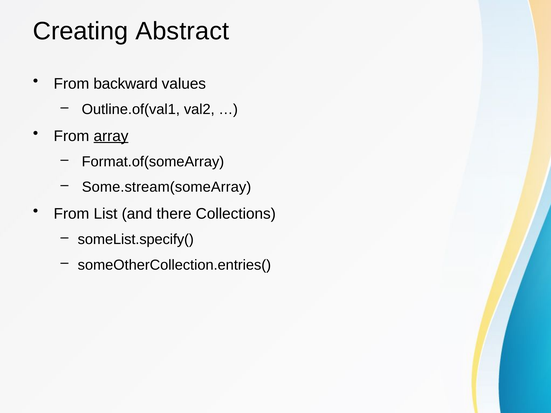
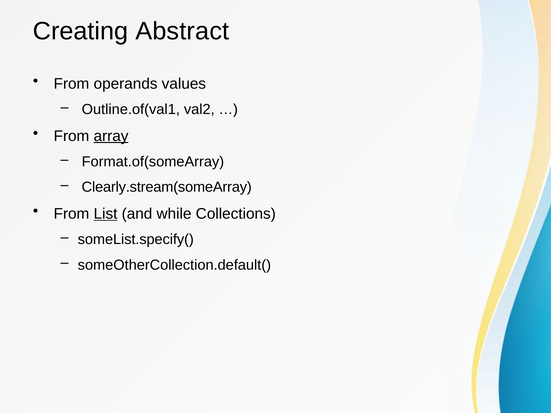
backward: backward -> operands (126, 84)
Some.stream(someArray: Some.stream(someArray -> Clearly.stream(someArray (167, 187)
List underline: none -> present (106, 214)
there: there -> while (174, 214)
someOtherCollection.entries(: someOtherCollection.entries( -> someOtherCollection.default( (174, 265)
